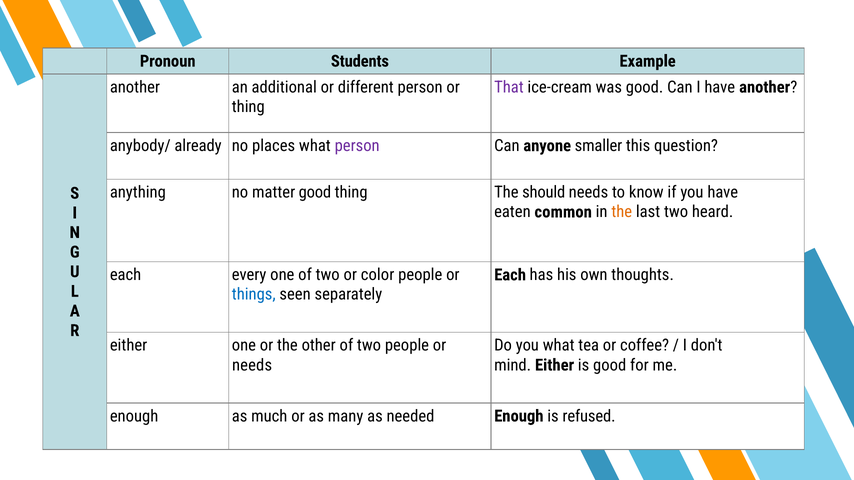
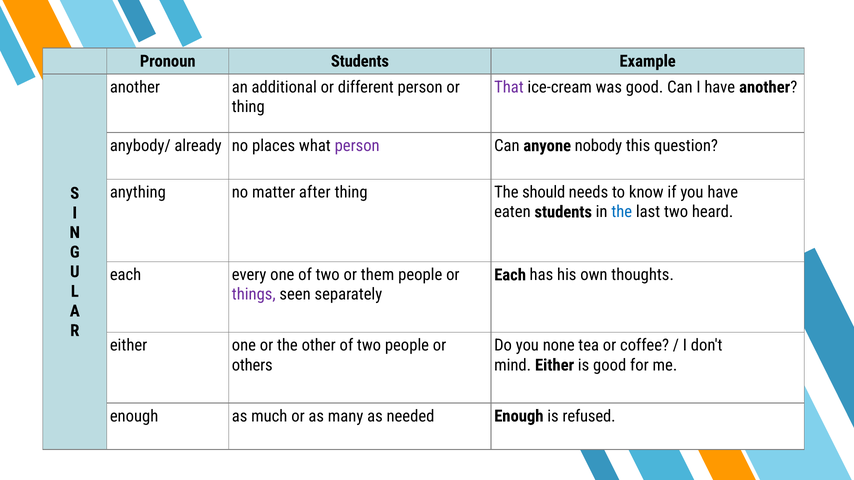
smaller: smaller -> nobody (598, 146)
matter good: good -> after (315, 192)
eaten common: common -> students (563, 212)
the colour: orange -> blue (622, 212)
color: color -> them (378, 275)
things colour: blue -> purple (254, 295)
you what: what -> none (559, 346)
needs: needs -> others (252, 365)
